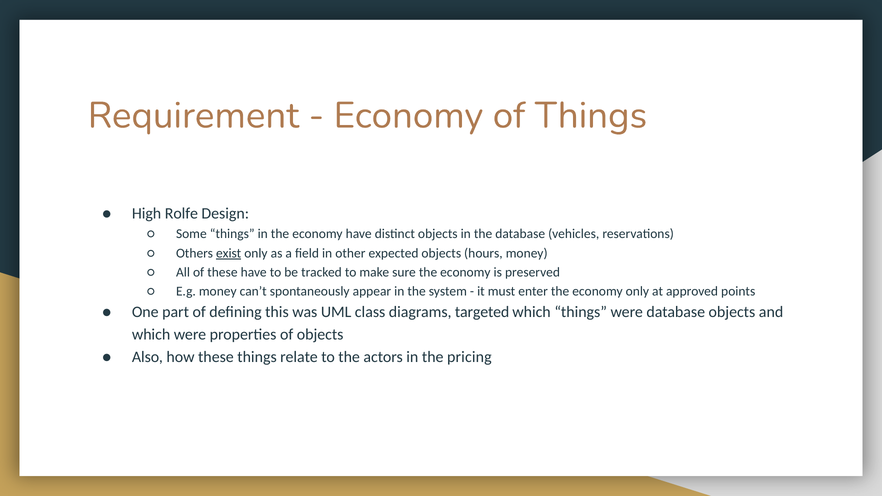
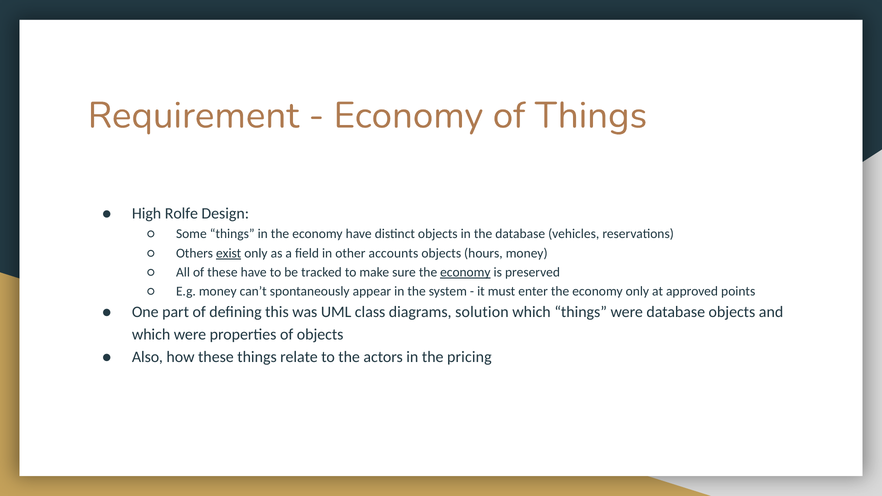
expected: expected -> accounts (393, 253)
economy underline: none -> present (465, 272)
targeted: targeted -> solution (482, 312)
